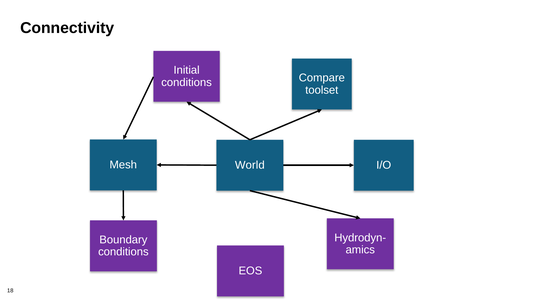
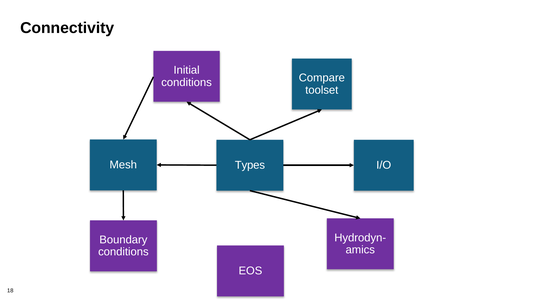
World: World -> Types (250, 165)
